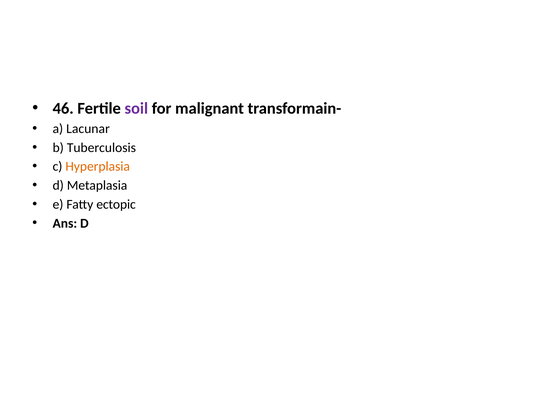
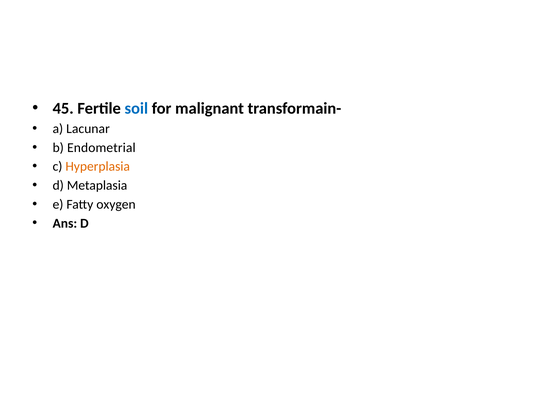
46: 46 -> 45 (63, 108)
soil colour: purple -> blue (136, 108)
Tuberculosis: Tuberculosis -> Endometrial (101, 148)
ectopic: ectopic -> oxygen (116, 204)
